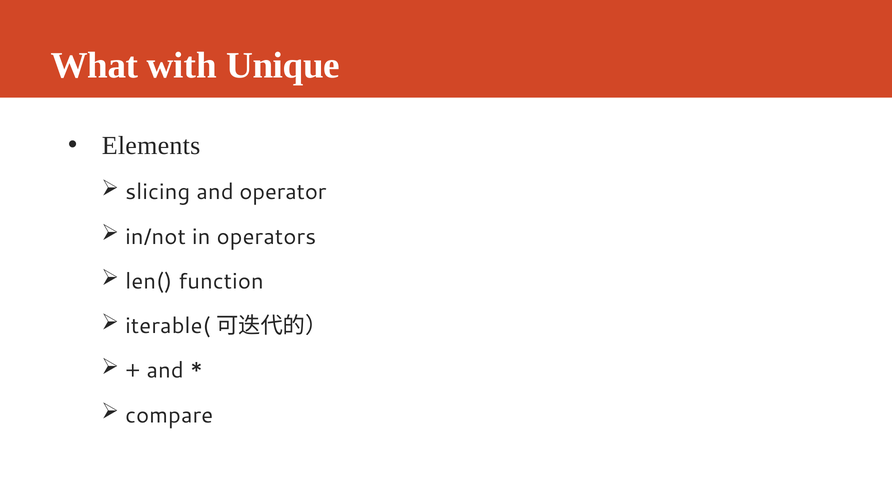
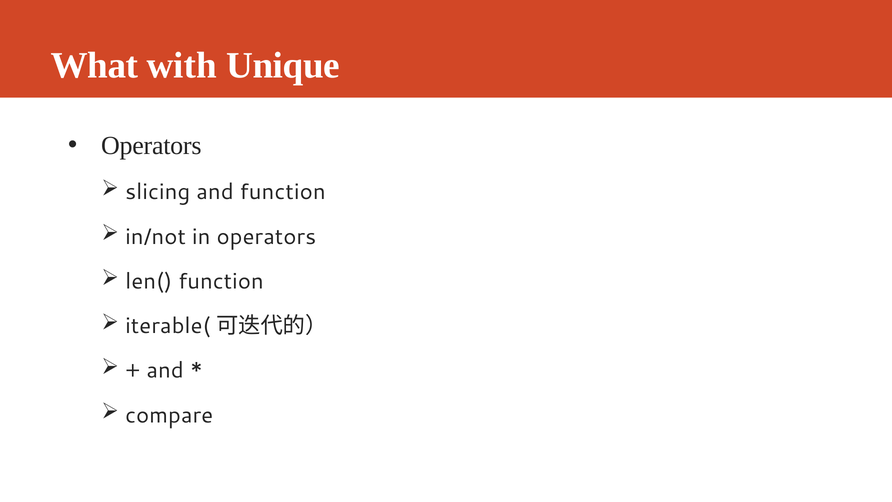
Elements: Elements -> Operators (151, 145)
and operator: operator -> function (283, 192)
